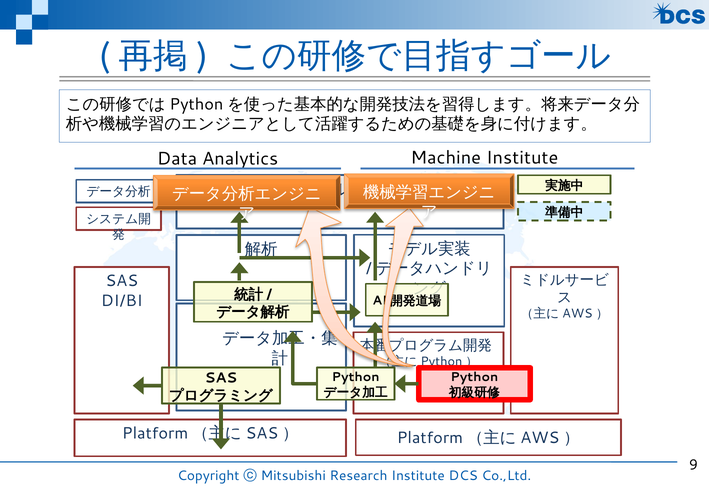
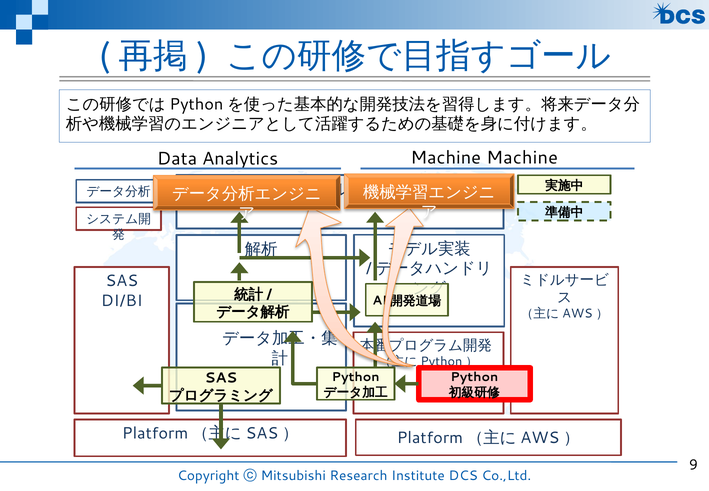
Machine Institute: Institute -> Machine (522, 158)
